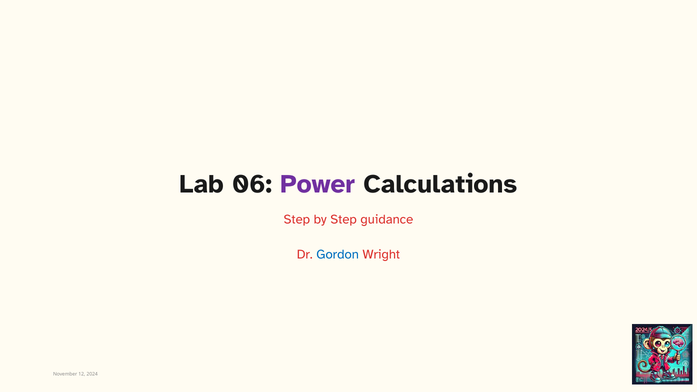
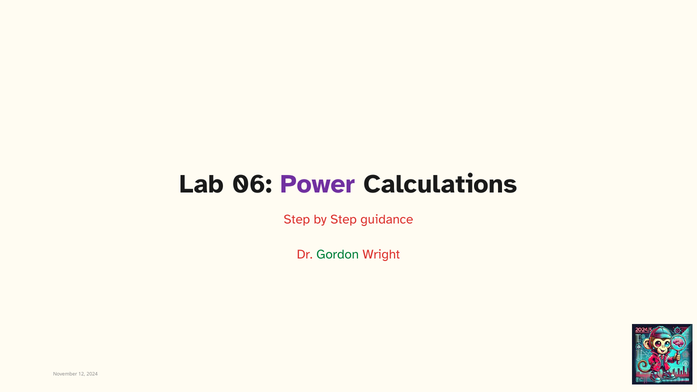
Gordon colour: blue -> green (338, 254)
